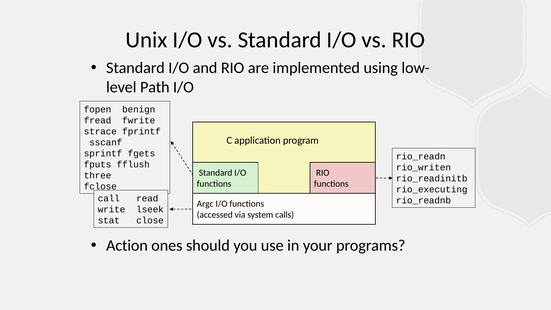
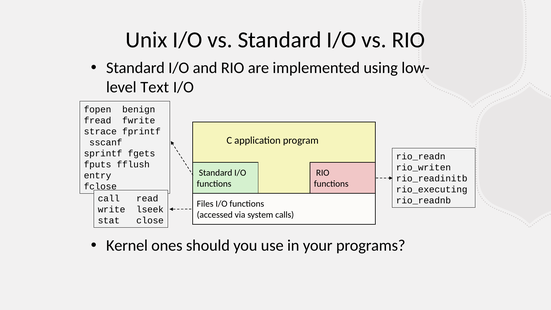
Path: Path -> Text (155, 87)
three: three -> entry (98, 175)
Argc: Argc -> Files (205, 204)
Action: Action -> Kernel (127, 246)
